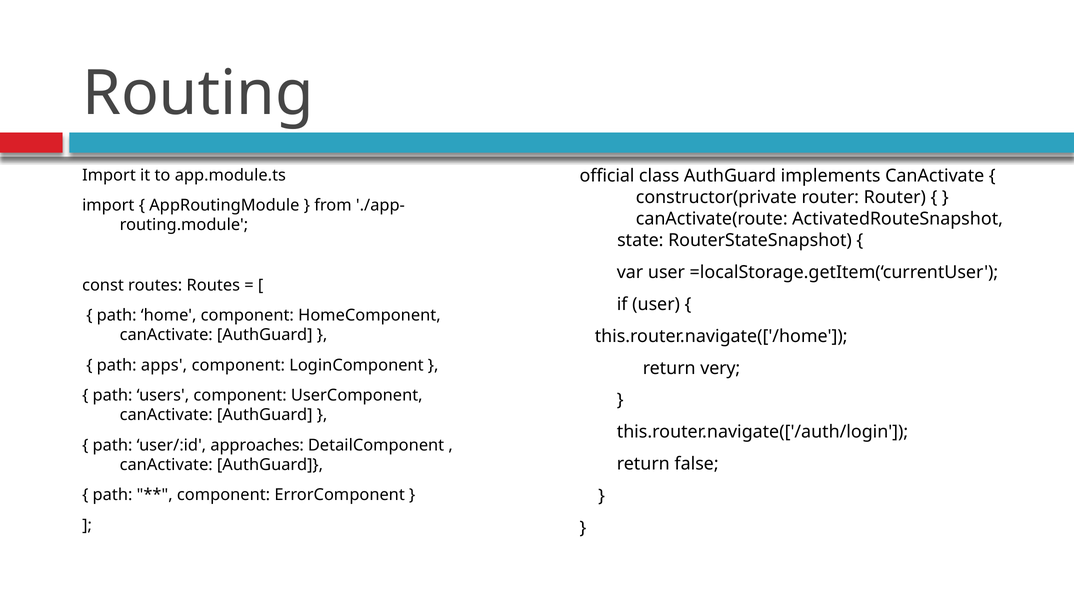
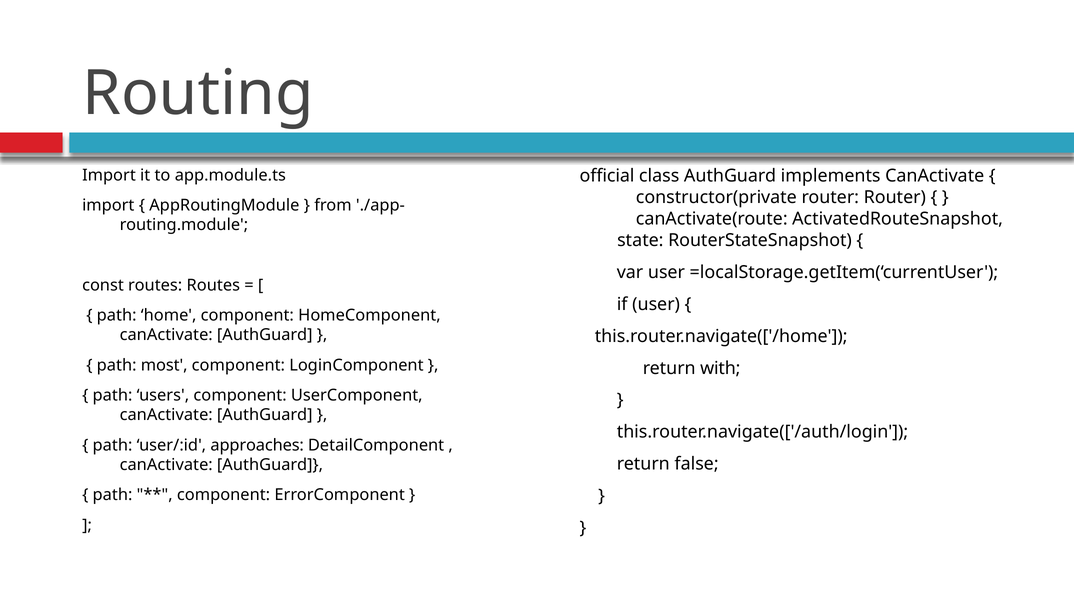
apps: apps -> most (164, 365)
very: very -> with (720, 368)
